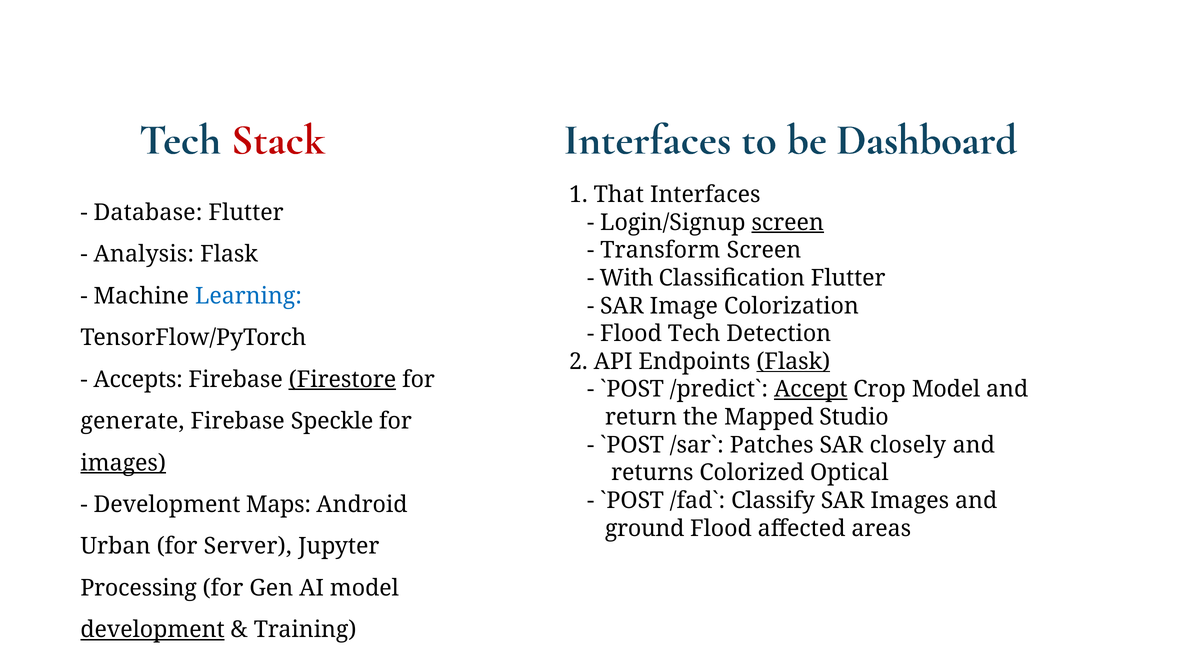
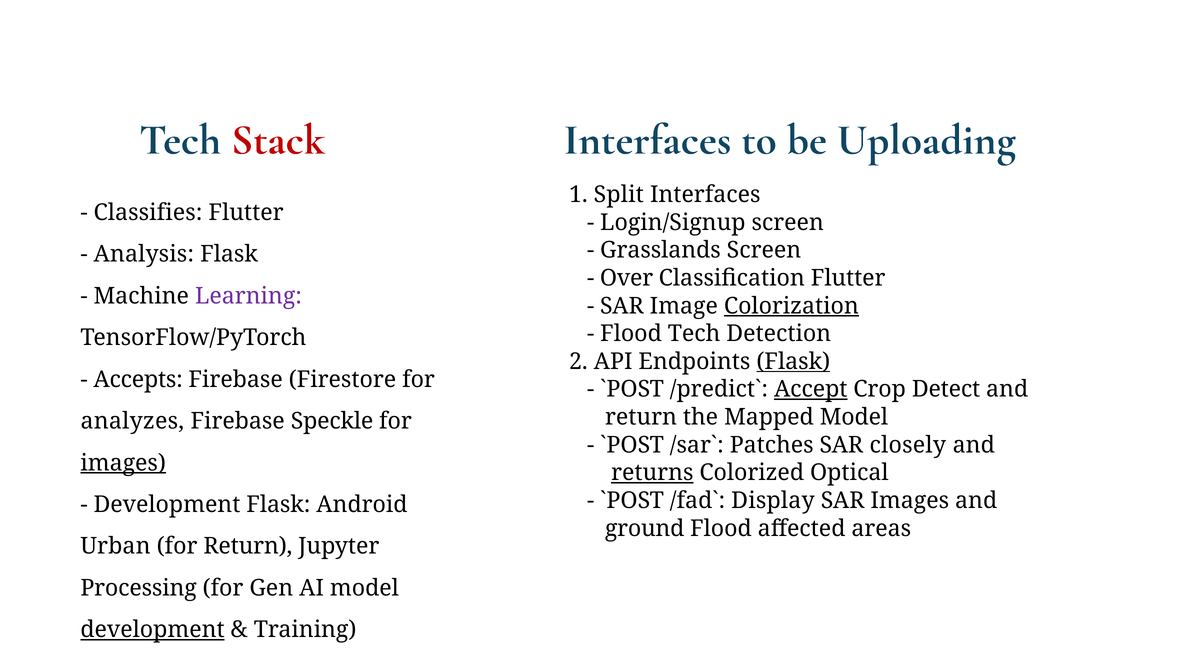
Dashboard: Dashboard -> Uploading (926, 139)
That: That -> Split (619, 195)
Database: Database -> Classifies (148, 213)
screen underline: present -> none (788, 222)
Transform: Transform -> Grasslands (660, 250)
With: With -> Over (627, 278)
Learning colour: blue -> purple (248, 296)
Colorization underline: none -> present (791, 306)
Firestore underline: present -> none (342, 379)
Crop Model: Model -> Detect (946, 389)
Mapped Studio: Studio -> Model (854, 417)
generate: generate -> analyzes (132, 421)
returns underline: none -> present (652, 473)
Classify: Classify -> Display (773, 501)
Development Maps: Maps -> Flask (278, 505)
for Server: Server -> Return (248, 546)
